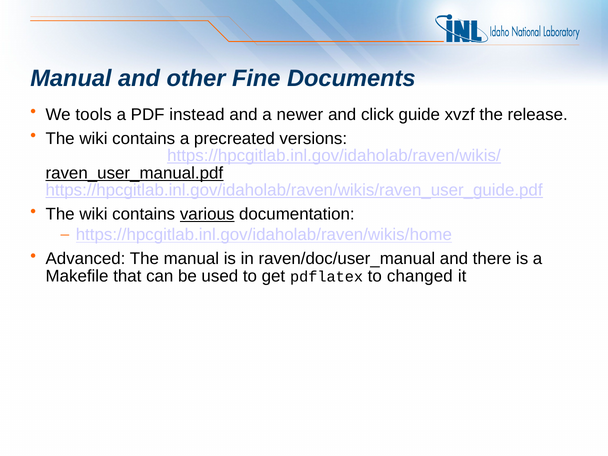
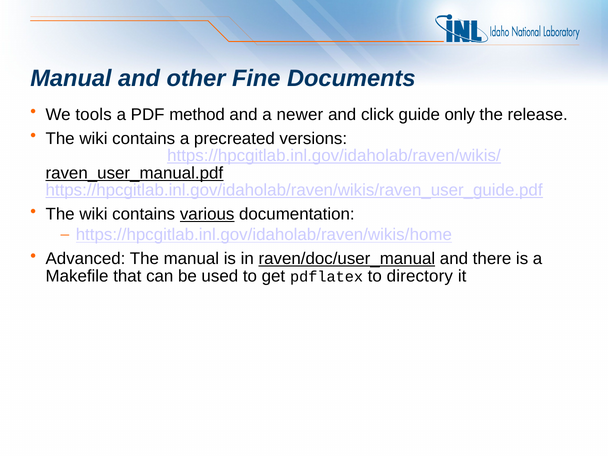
instead: instead -> method (197, 115)
xvzf: xvzf -> only (460, 115)
raven/doc/user_manual underline: none -> present (347, 259)
changed: changed -> directory (420, 276)
